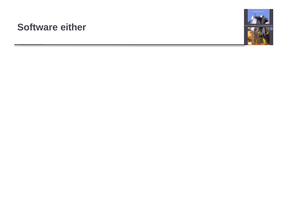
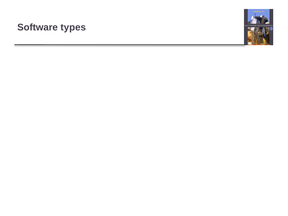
either: either -> types (73, 27)
